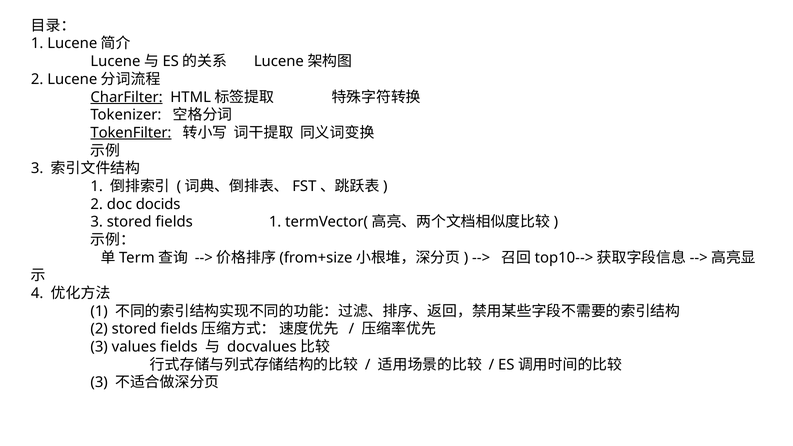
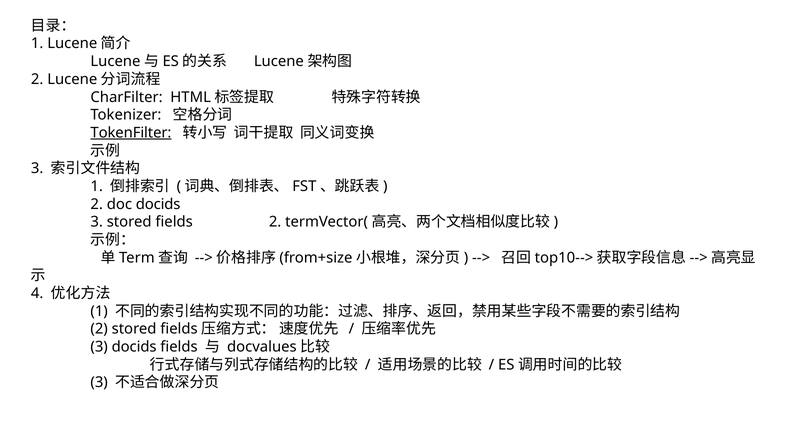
CharFilter underline: present -> none (127, 97)
fields 1: 1 -> 2 (275, 222)
3 values: values -> docids (134, 347)
